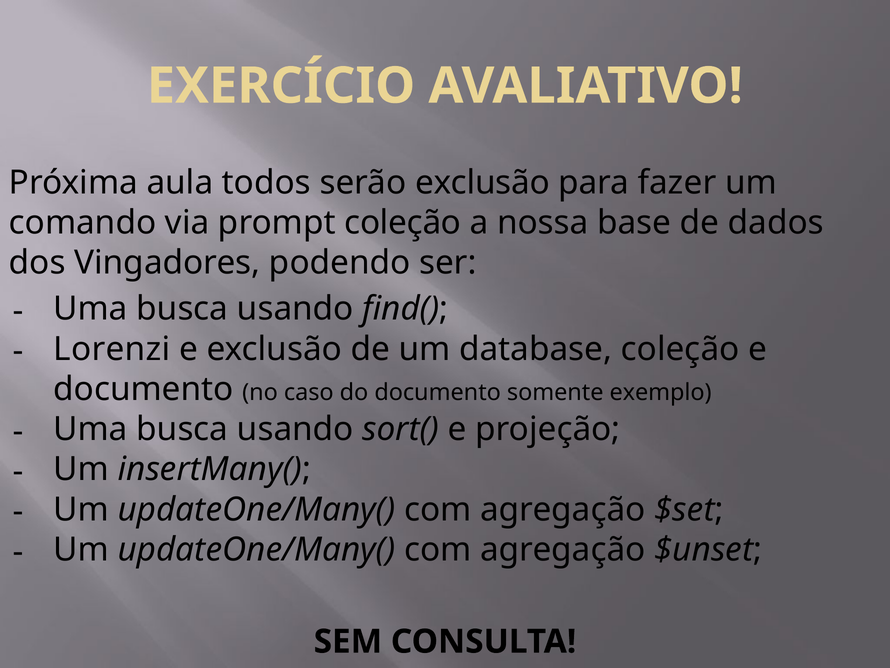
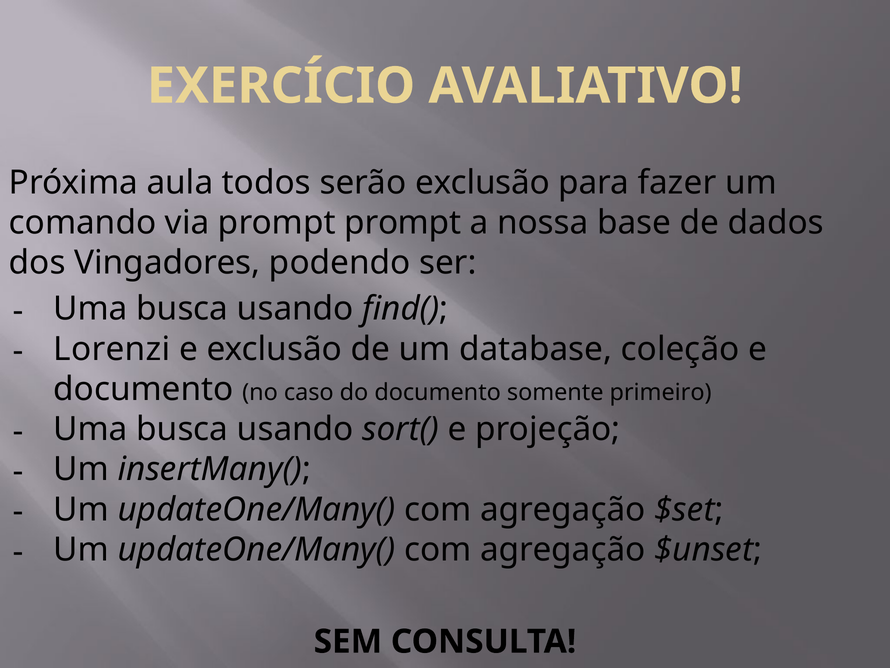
prompt coleção: coleção -> prompt (403, 223)
exemplo: exemplo -> primeiro (661, 392)
